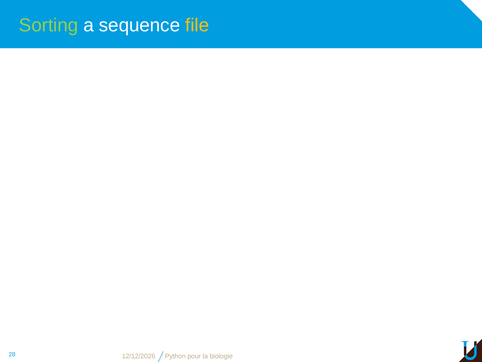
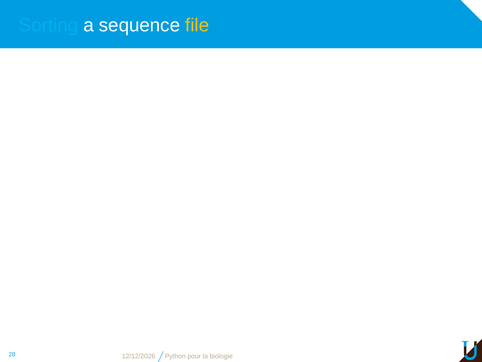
Sorting colour: light green -> light blue (49, 25)
